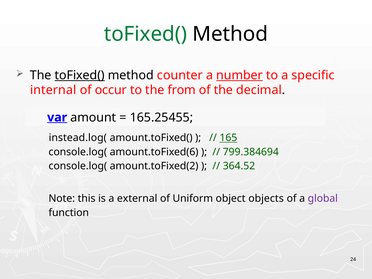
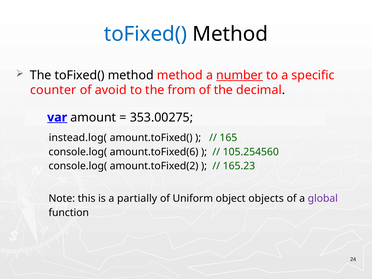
toFixed( colour: green -> blue (145, 34)
toFixed( underline: present -> none (80, 75)
method counter: counter -> method (180, 75)
internal: internal -> counter (53, 90)
occur: occur -> avoid (111, 90)
165.25455: 165.25455 -> 353.00275 (161, 117)
165 underline: present -> none (228, 138)
799.384694: 799.384694 -> 105.254560 (251, 152)
364.52: 364.52 -> 165.23 (239, 166)
external: external -> partially (137, 198)
